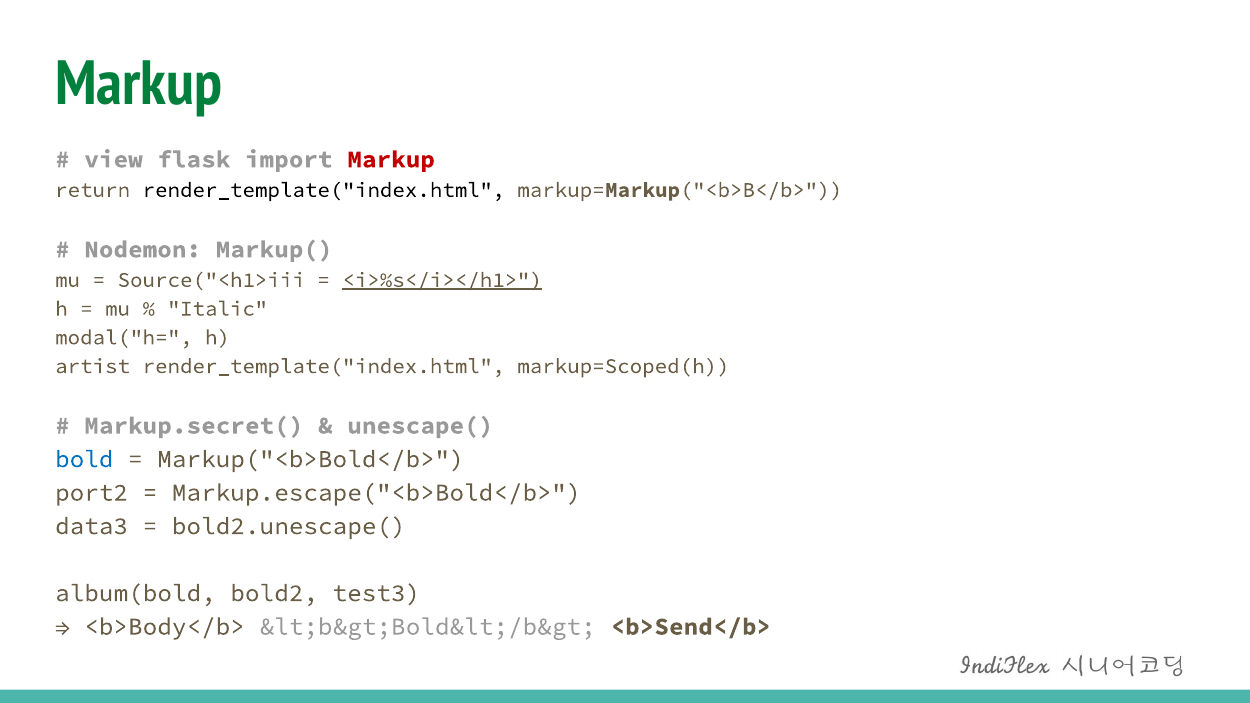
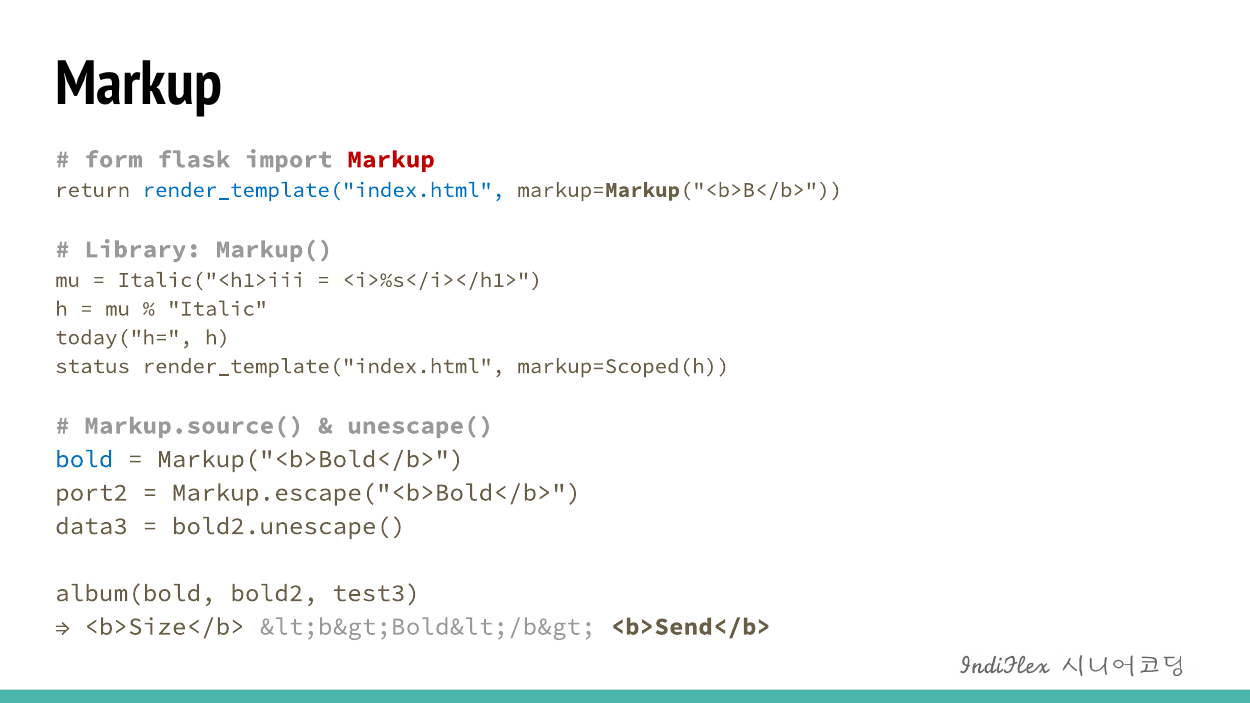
Markup colour: green -> black (139, 84)
view: view -> form (113, 159)
render_template("index.html colour: black -> blue (324, 190)
Nodemon: Nodemon -> Library (143, 249)
Source("<h1>iii: Source("<h1>iii -> Italic("<h1>iii (211, 280)
<i>%s</i></h1> underline: present -> none (442, 280)
modal("h=: modal("h= -> today("h= (124, 337)
artist: artist -> status (93, 366)
Markup.secret(: Markup.secret( -> Markup.source( (194, 426)
<b>Body</b>: <b>Body</b> -> <b>Size</b> (165, 627)
